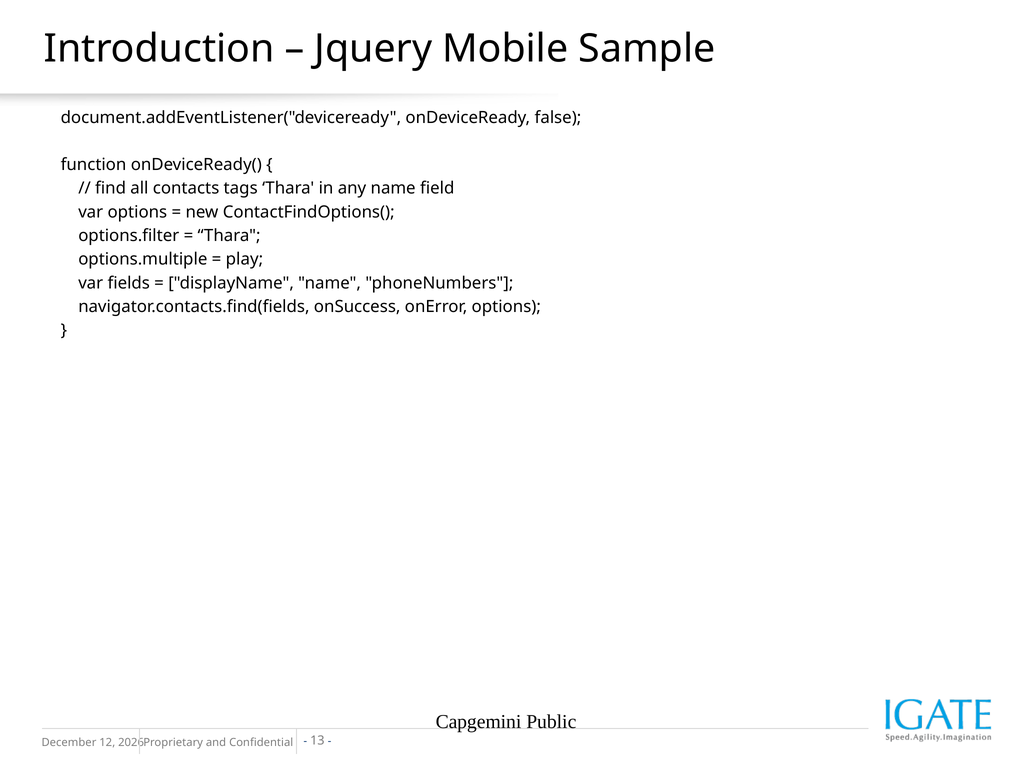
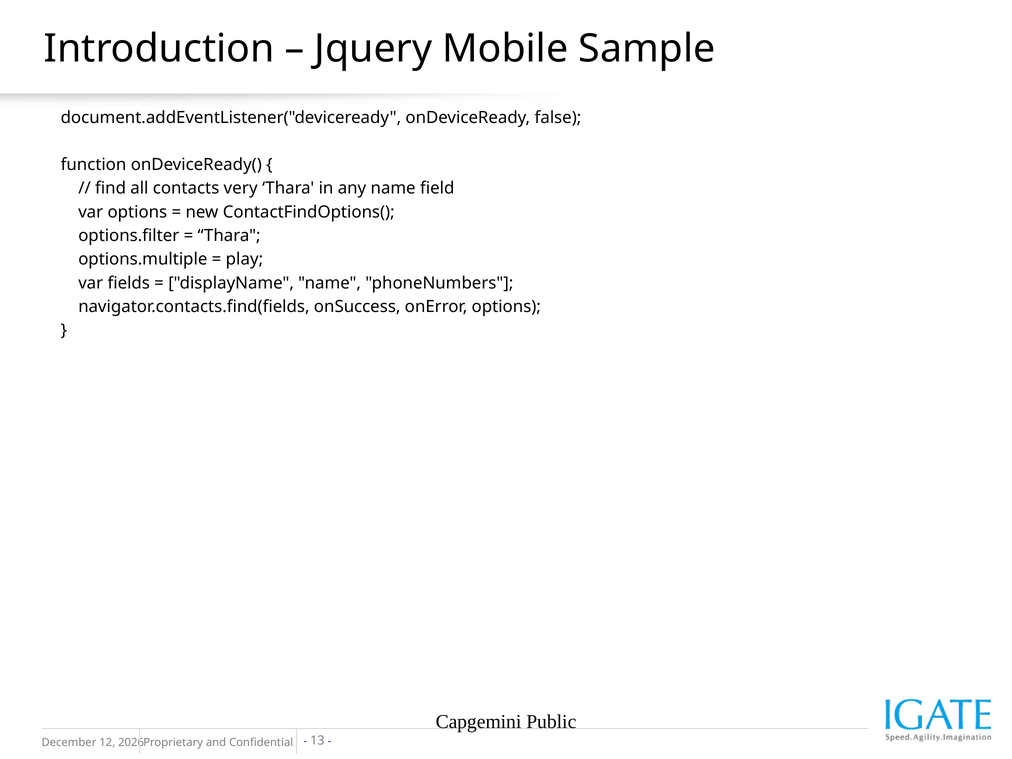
tags: tags -> very (241, 188)
